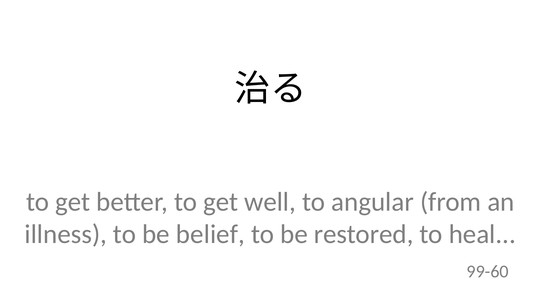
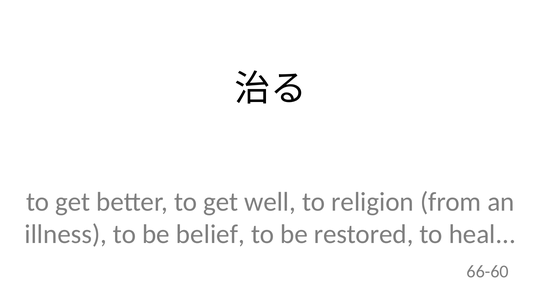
angular: angular -> religion (373, 202)
99-60: 99-60 -> 66-60 (488, 272)
